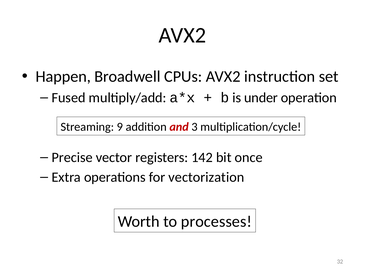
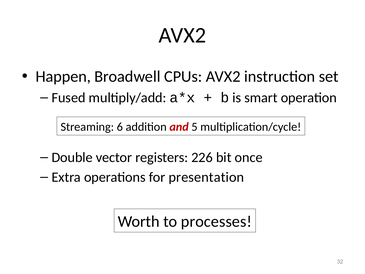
under: under -> smart (261, 98)
9: 9 -> 6 (120, 127)
3: 3 -> 5 (195, 127)
Precise: Precise -> Double (72, 157)
142: 142 -> 226 (202, 157)
vectorization: vectorization -> presentation (206, 177)
